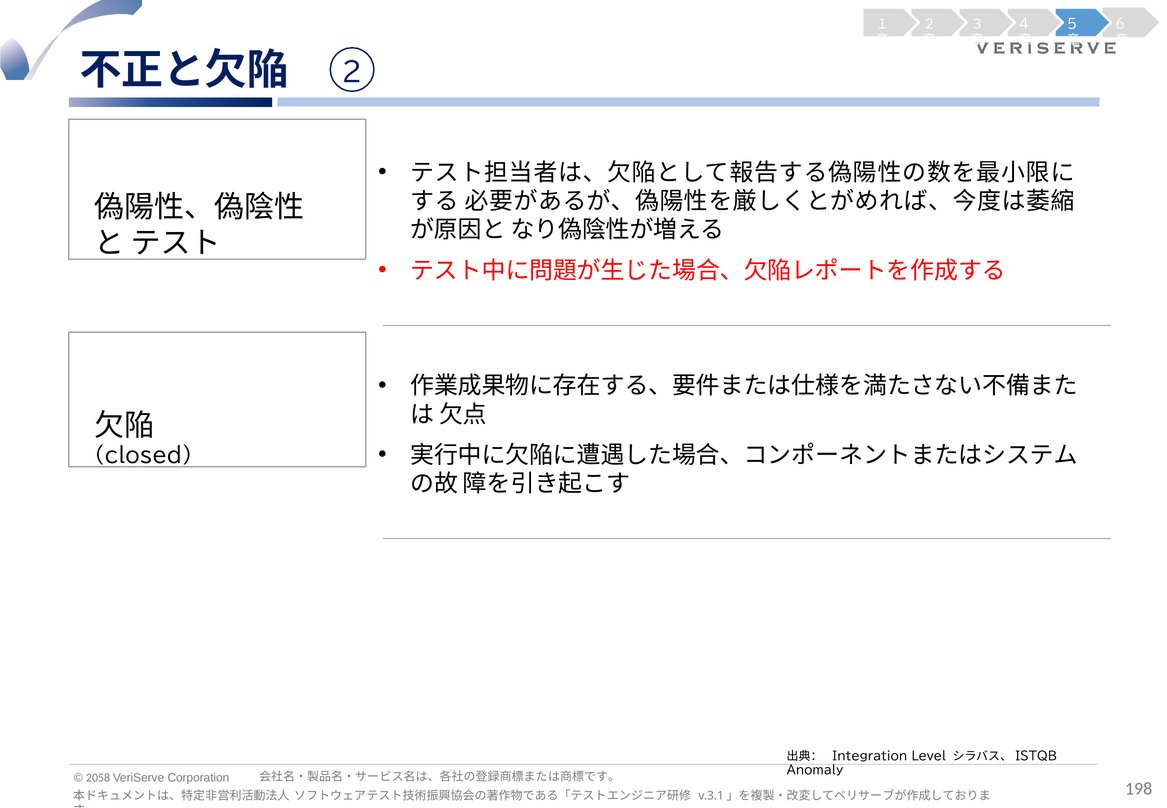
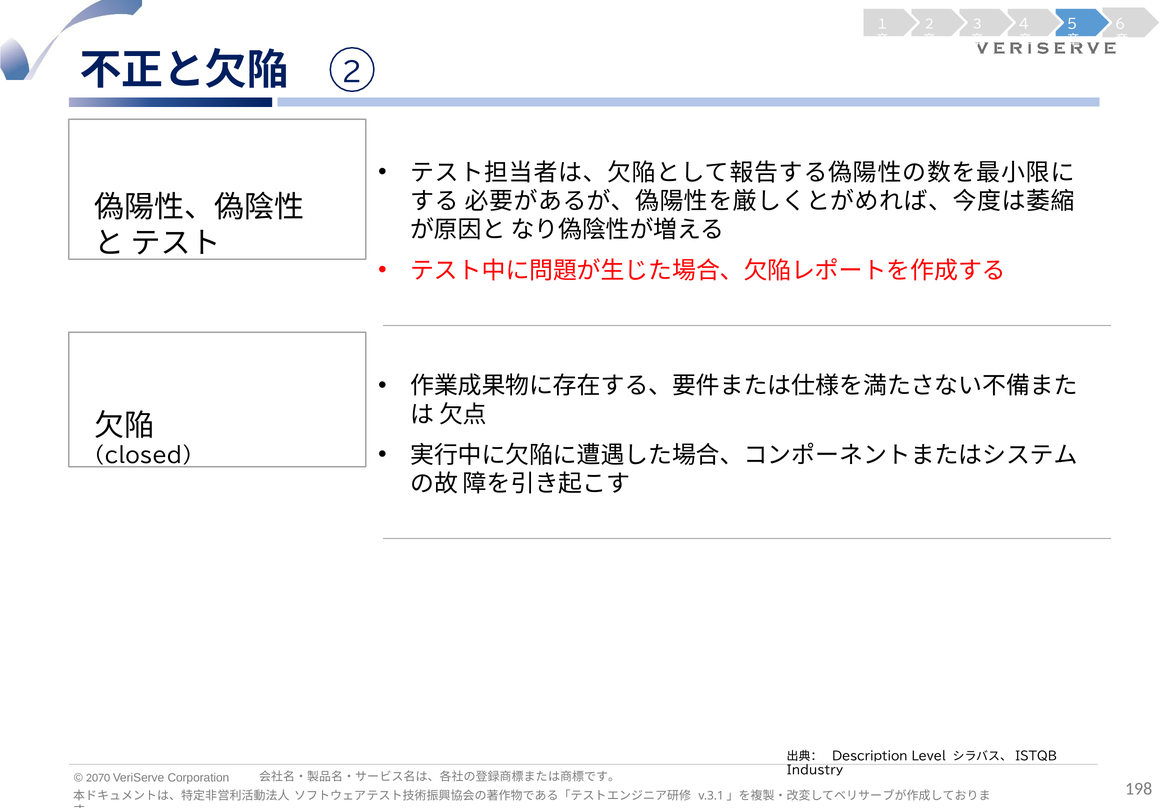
Integration: Integration -> Description (870, 756)
Anomaly: Anomaly -> Industry (815, 770)
2058: 2058 -> 2070 (98, 778)
